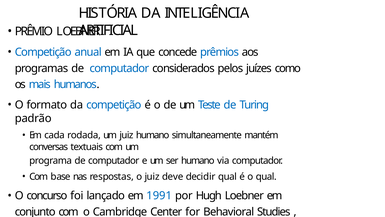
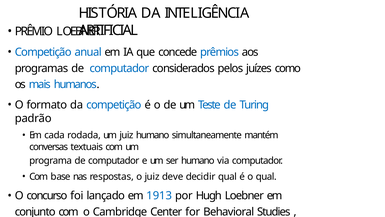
1991: 1991 -> 1913 (159, 195)
